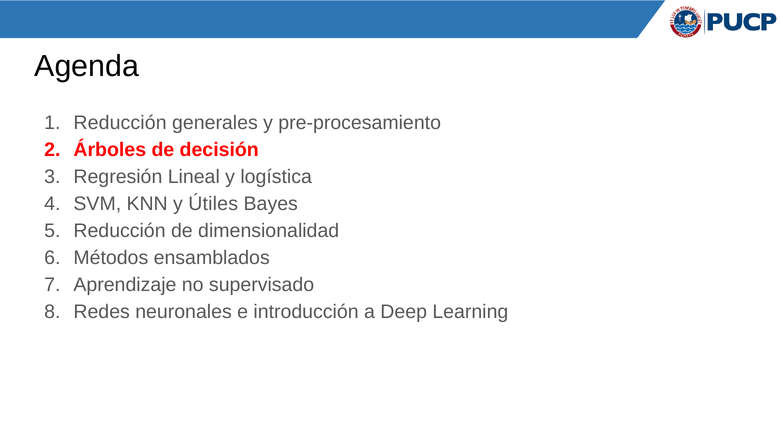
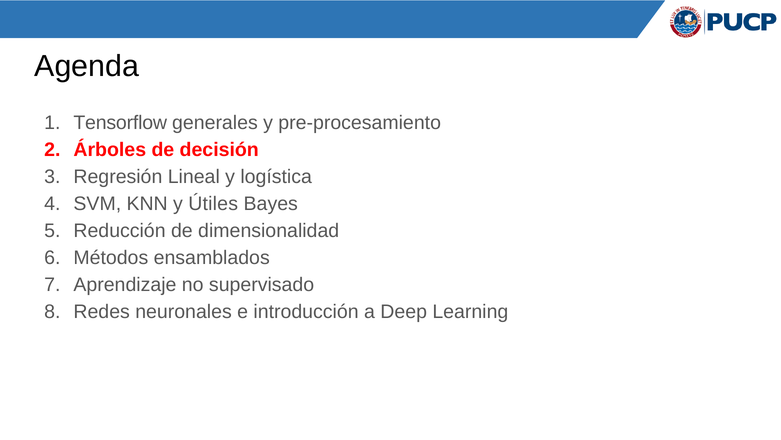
Reducción: Reducción -> Tensorflow (120, 123)
